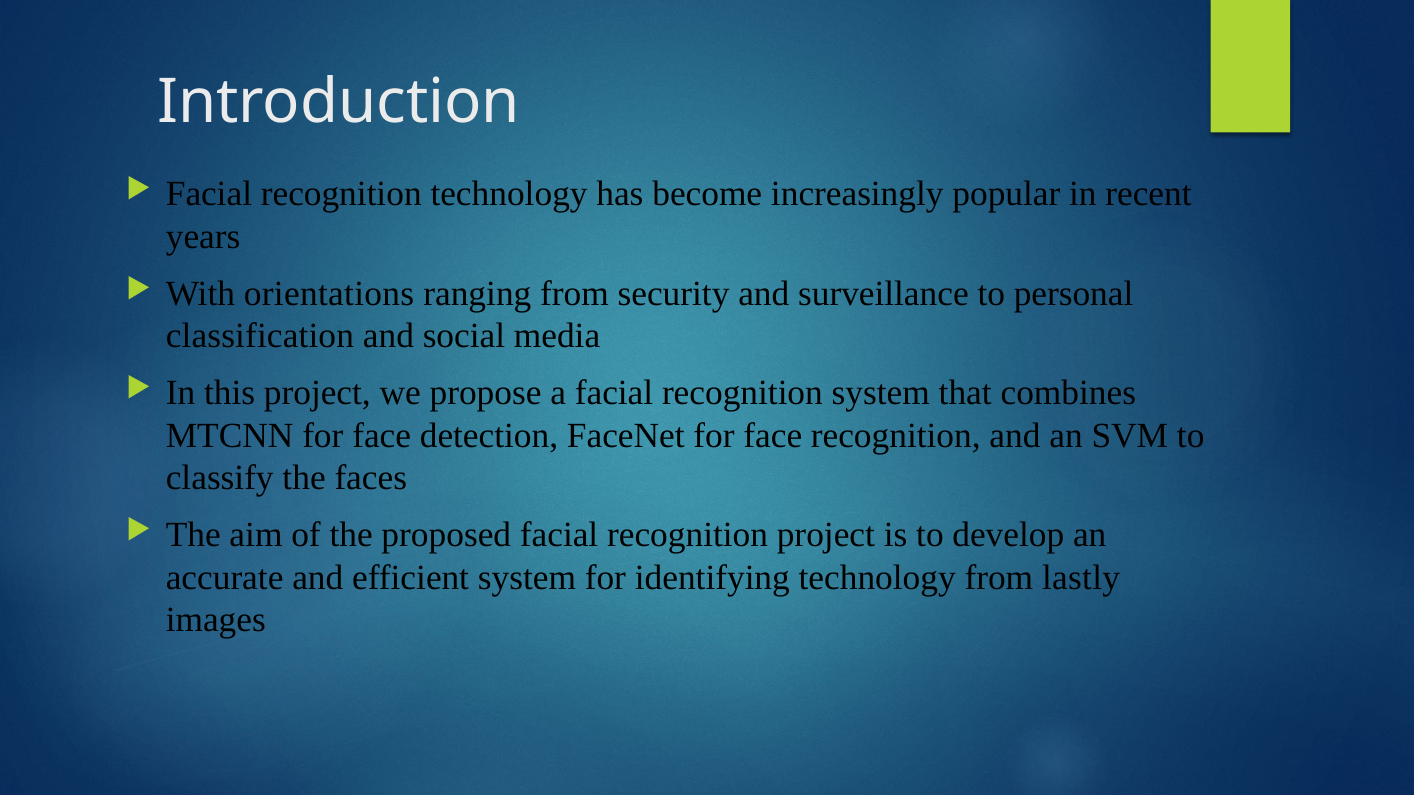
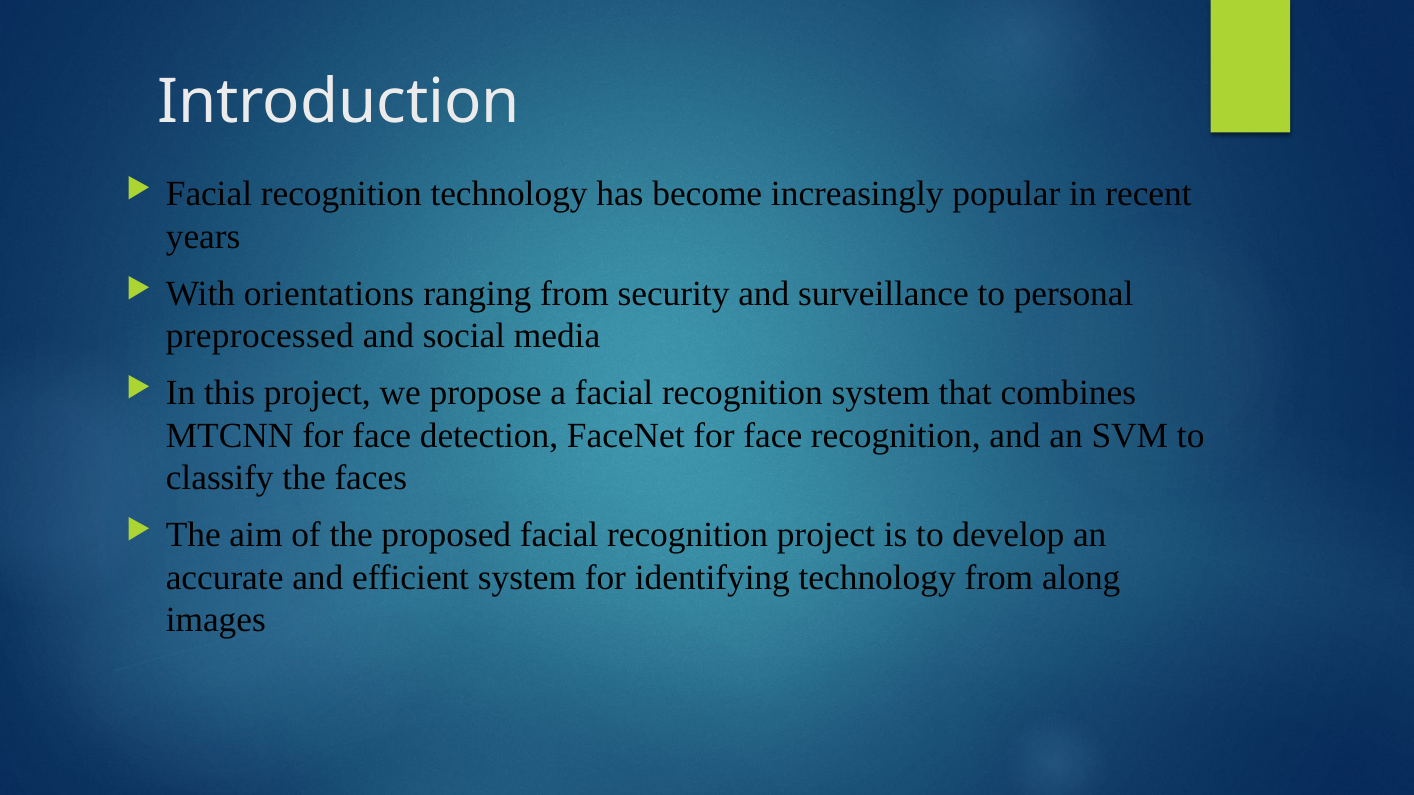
classification: classification -> preprocessed (260, 336)
lastly: lastly -> along (1081, 578)
